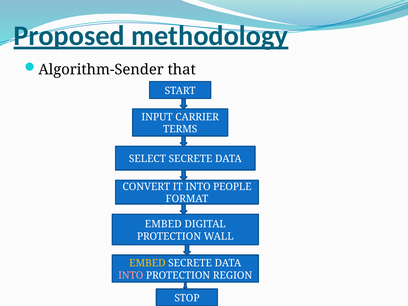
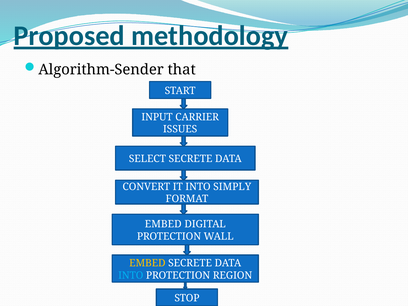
TERMS: TERMS -> ISSUES (180, 129)
PEOPLE: PEOPLE -> SIMPLY (232, 187)
INTO colour: pink -> light blue (131, 275)
